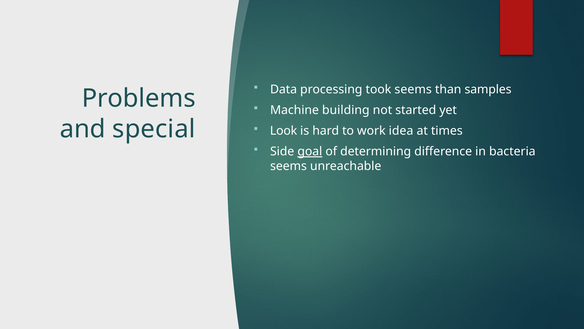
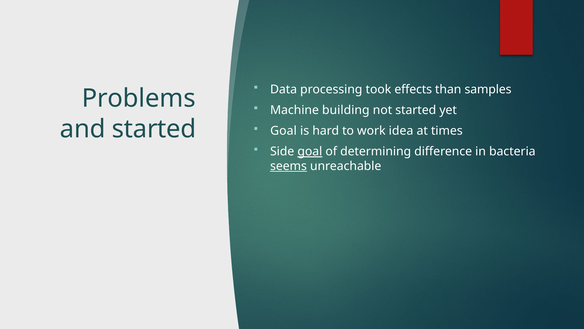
took seems: seems -> effects (413, 89)
and special: special -> started (154, 129)
Look: Look -> Goal (283, 131)
seems underline: none -> present (288, 166)
